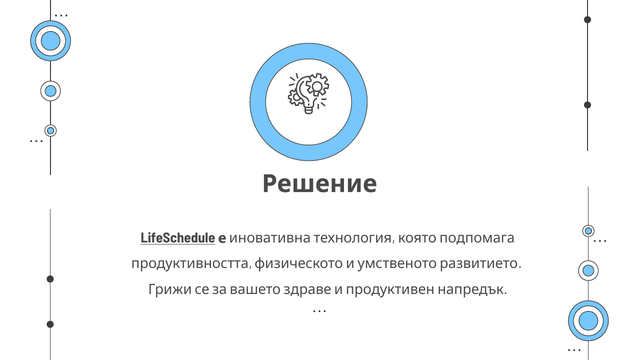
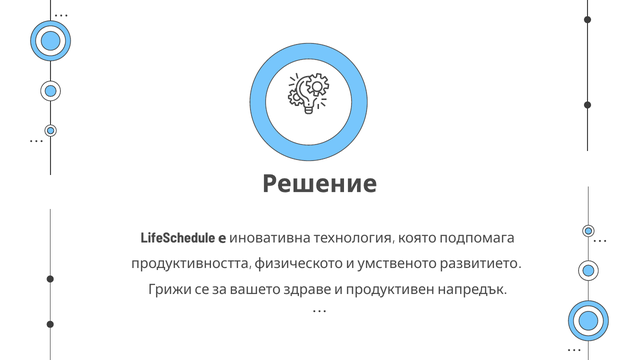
LifeSchedule underline: present -> none (178, 238)
